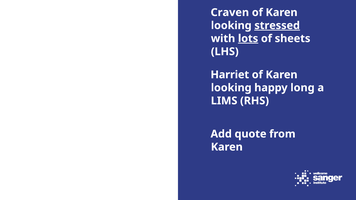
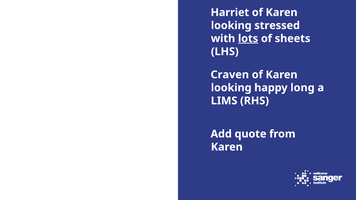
Craven: Craven -> Harriet (230, 12)
stressed underline: present -> none (277, 26)
Harriet: Harriet -> Craven (230, 75)
